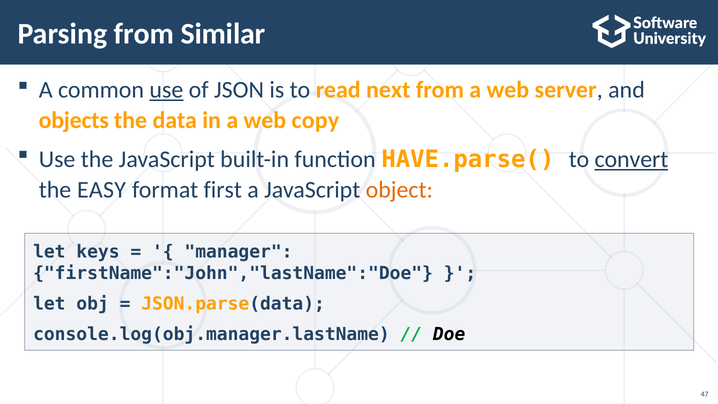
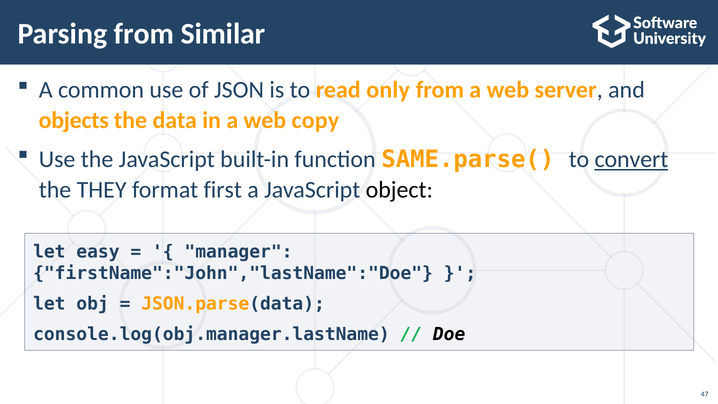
use underline: present -> none (166, 90)
next: next -> only (388, 90)
HAVE.parse(: HAVE.parse( -> SAME.parse( (468, 159)
EASY: EASY -> THEY (102, 190)
object colour: orange -> black (399, 190)
keys: keys -> easy (98, 252)
